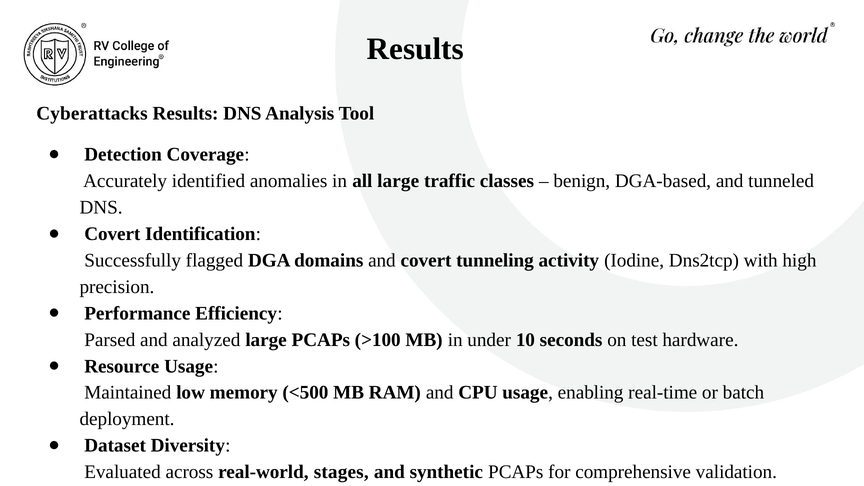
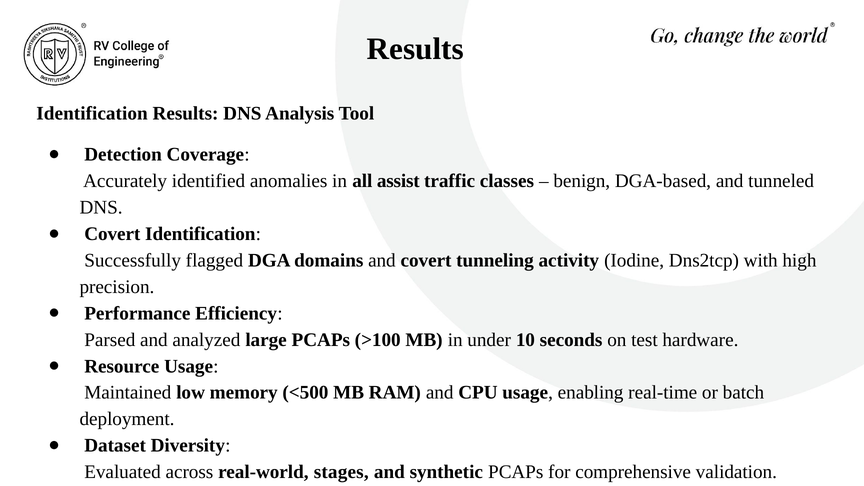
Cyberattacks: Cyberattacks -> Identification (92, 114)
all large: large -> assist (398, 181)
